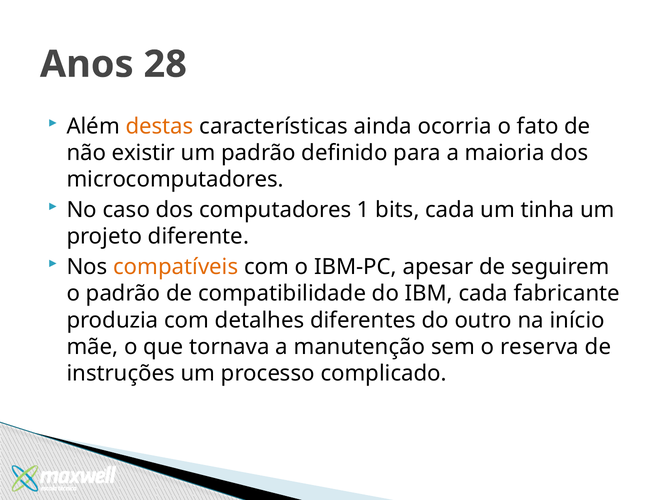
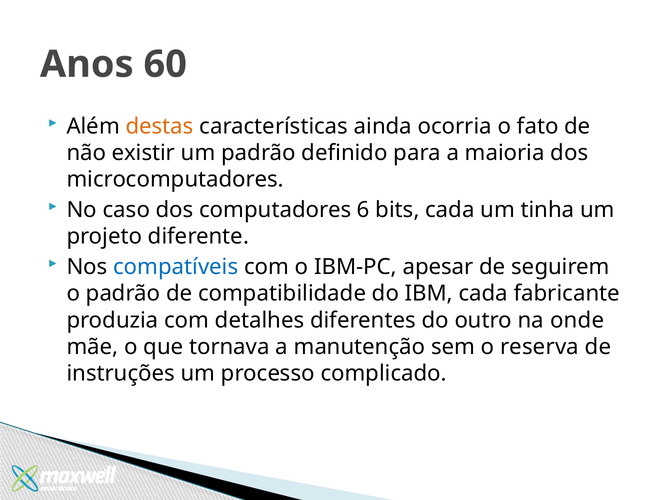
28: 28 -> 60 (165, 64)
1: 1 -> 6 (363, 210)
compatíveis colour: orange -> blue (176, 267)
início: início -> onde (577, 320)
